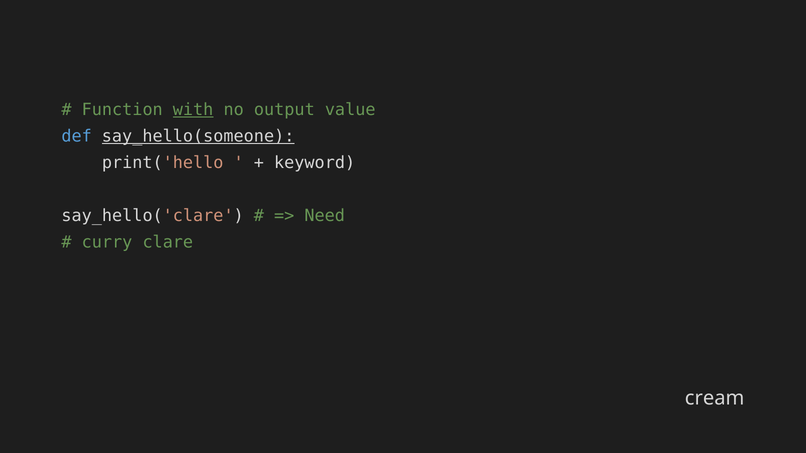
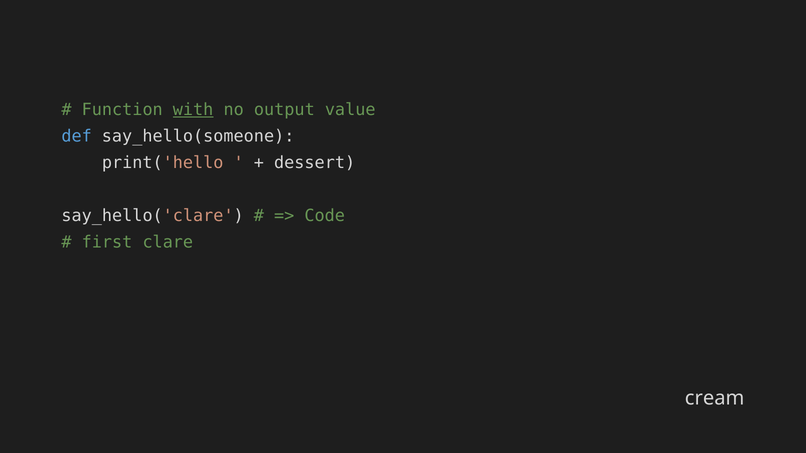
say_hello(someone underline: present -> none (198, 136)
keyword: keyword -> dessert (315, 163)
Need: Need -> Code (325, 216)
curry: curry -> first (107, 242)
